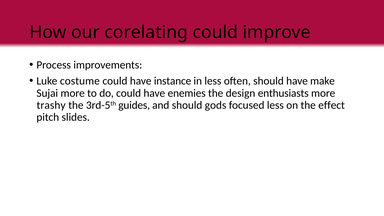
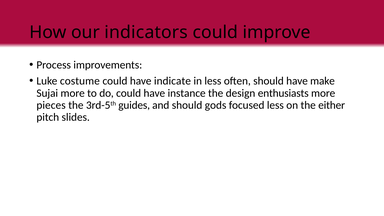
corelating: corelating -> indicators (146, 32)
instance: instance -> indicate (172, 81)
enemies: enemies -> instance (187, 93)
trashy: trashy -> pieces (51, 105)
effect: effect -> either (332, 105)
